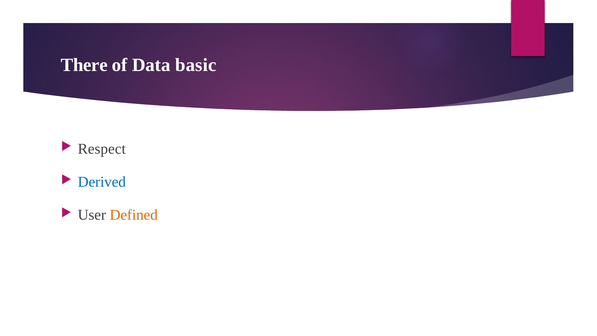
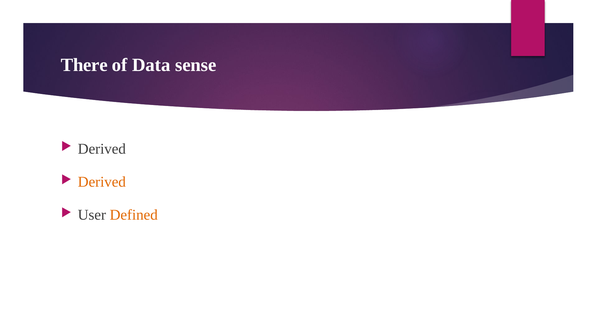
basic: basic -> sense (196, 65)
Respect: Respect -> Derived (102, 149)
Derived colour: blue -> orange (102, 182)
